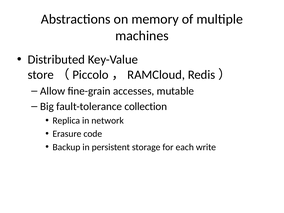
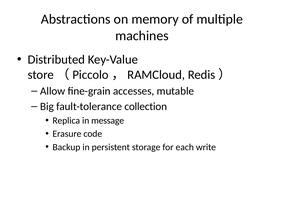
network: network -> message (108, 121)
